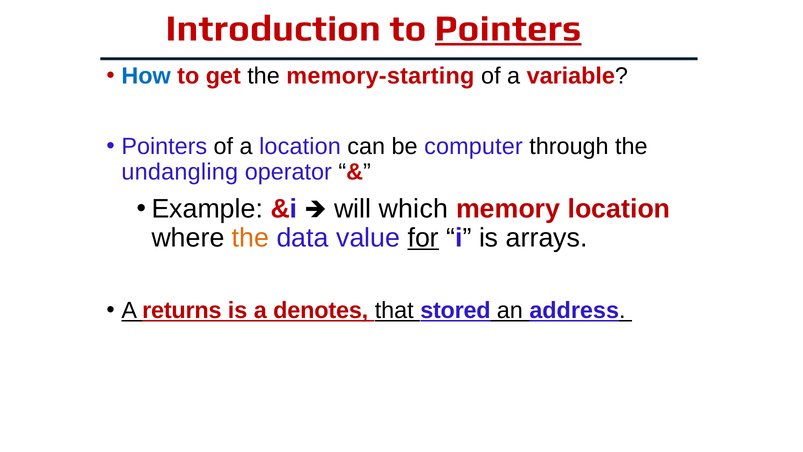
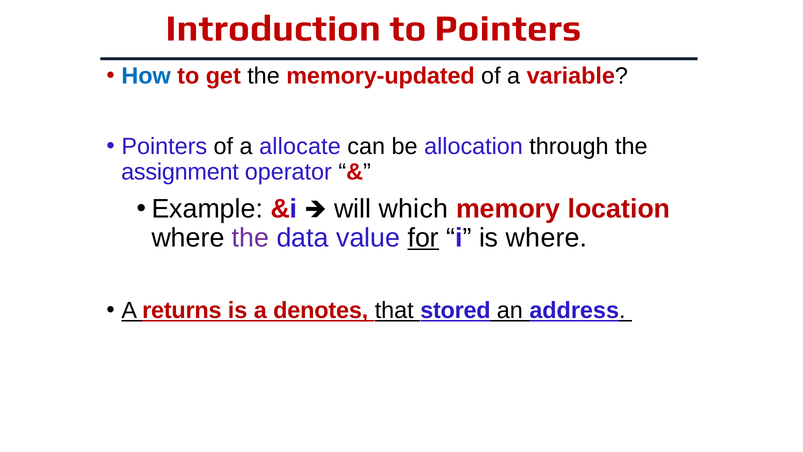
Pointers underline: present -> none (508, 28)
memory-starting: memory-starting -> memory-updated (381, 76)
a location: location -> allocate (300, 146)
computer: computer -> allocation (474, 146)
undangling: undangling -> assignment (180, 172)
the colour: orange -> purple (250, 238)
is arrays: arrays -> where (547, 238)
